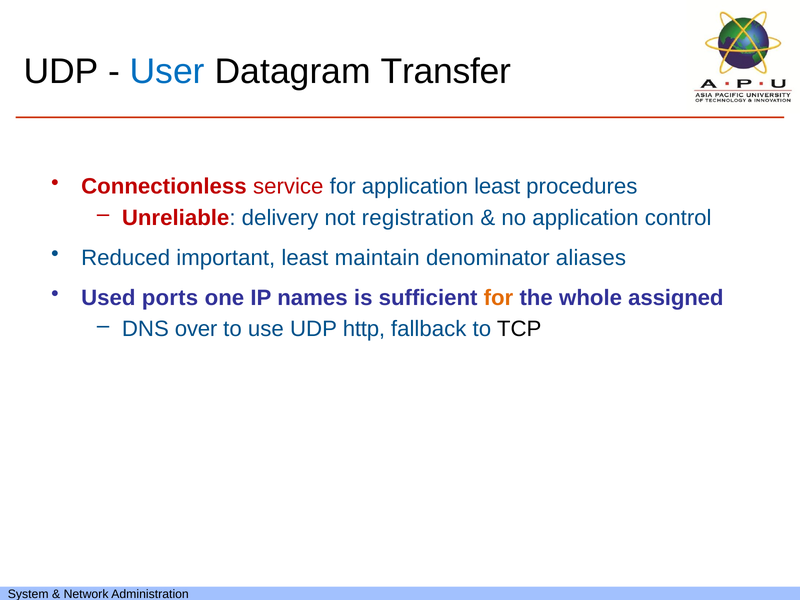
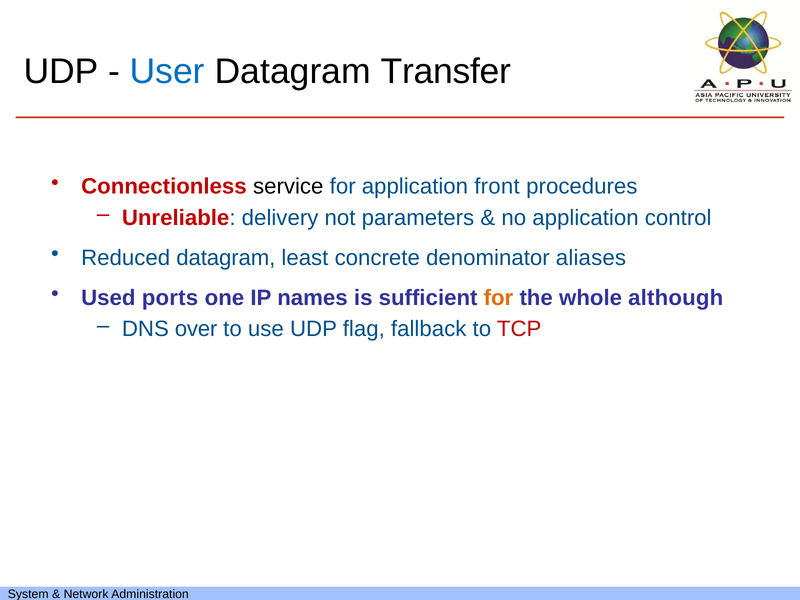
service colour: red -> black (288, 187)
application least: least -> front (497, 187)
registration: registration -> parameters (418, 218)
Reduced important: important -> datagram (226, 258)
maintain: maintain -> concrete (377, 258)
assigned: assigned -> although (676, 298)
http: http -> flag (364, 329)
TCP colour: black -> red (519, 329)
